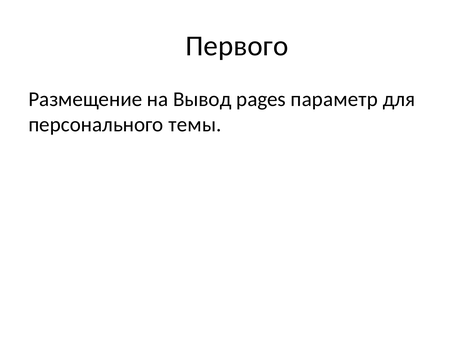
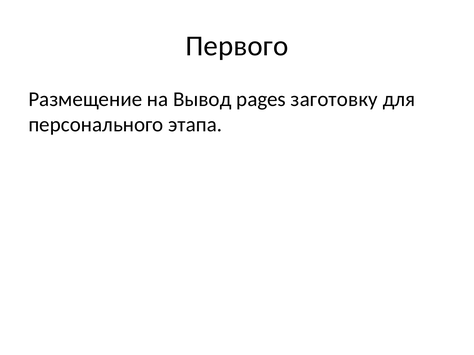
параметр: параметр -> заготовку (334, 99)
темы: темы -> этапа (195, 125)
